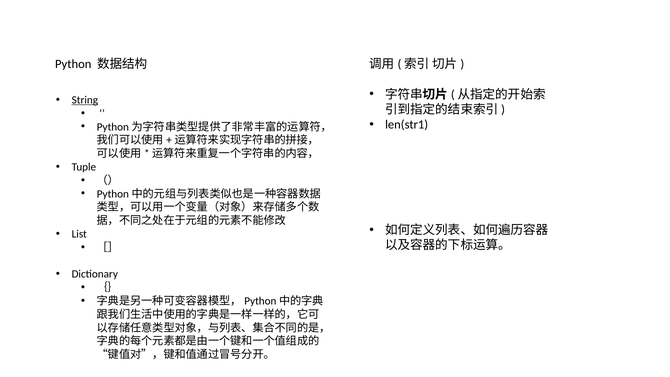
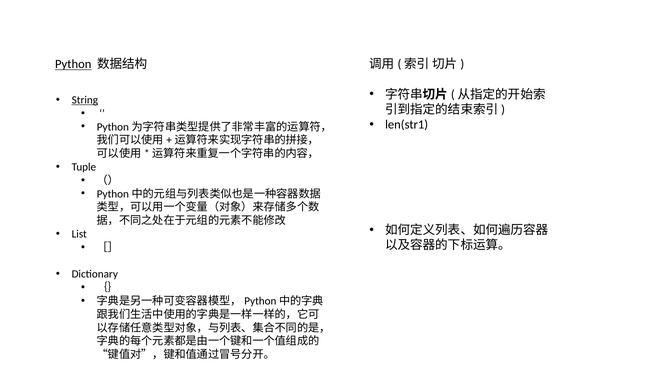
Python underline: none -> present (73, 64)
